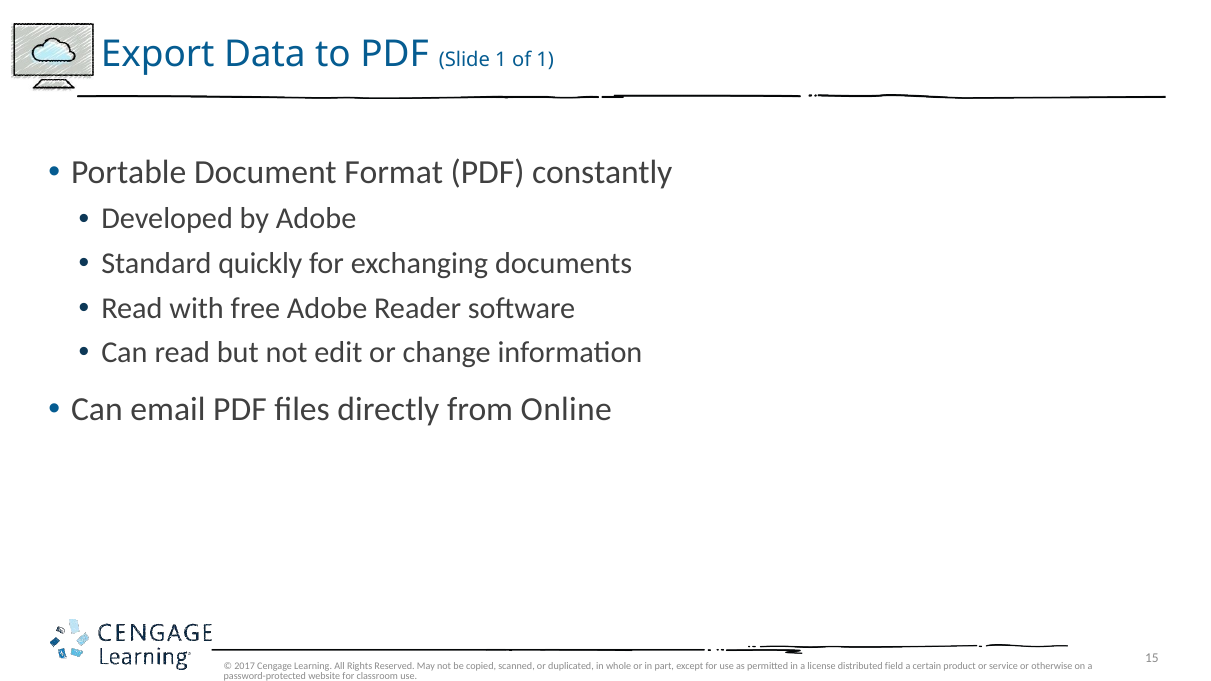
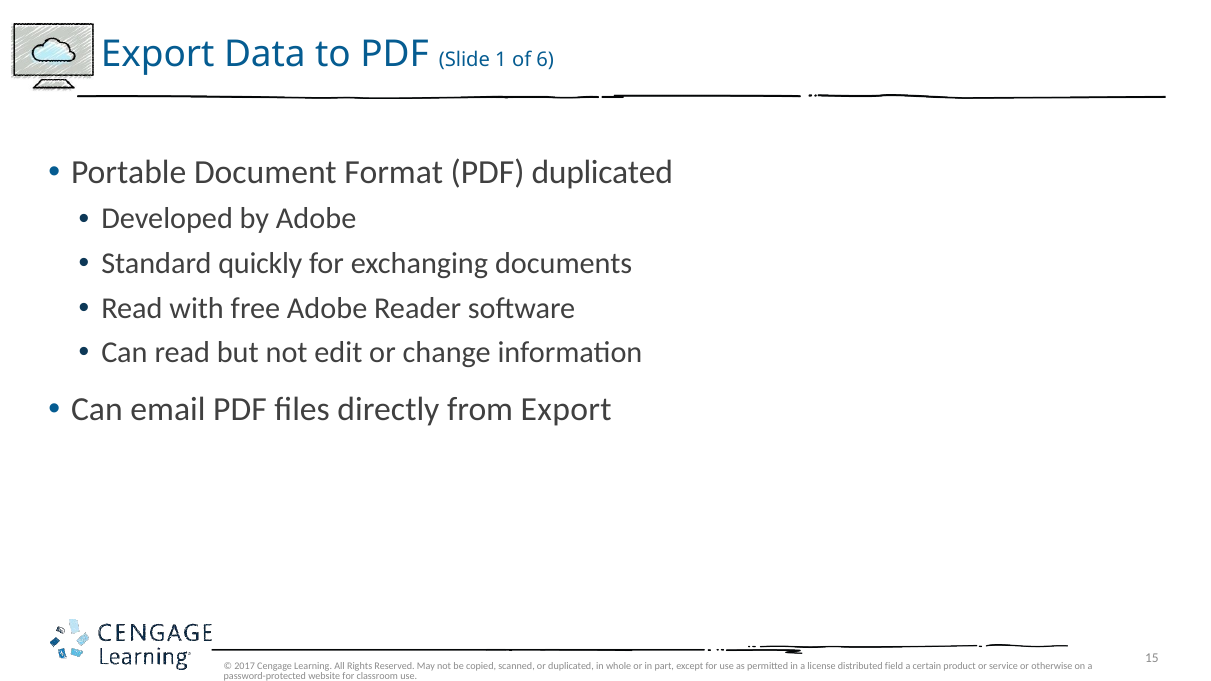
of 1: 1 -> 6 (545, 60)
PDF constantly: constantly -> duplicated (602, 172)
from Online: Online -> Export (566, 409)
